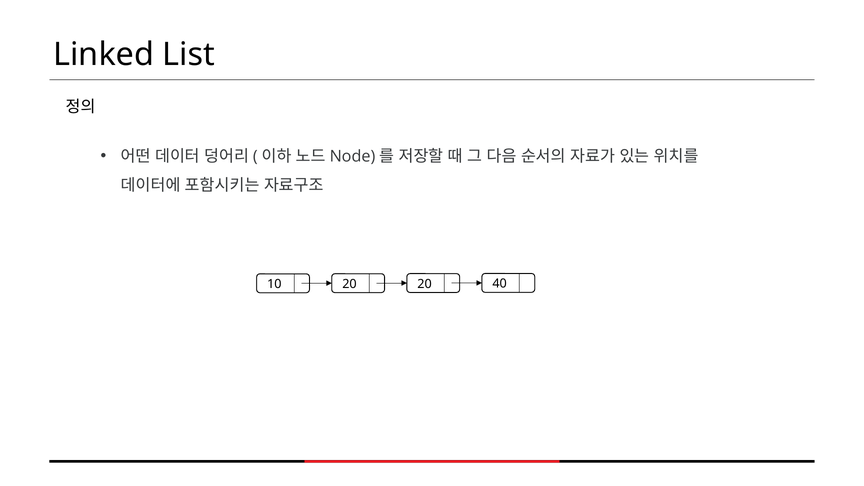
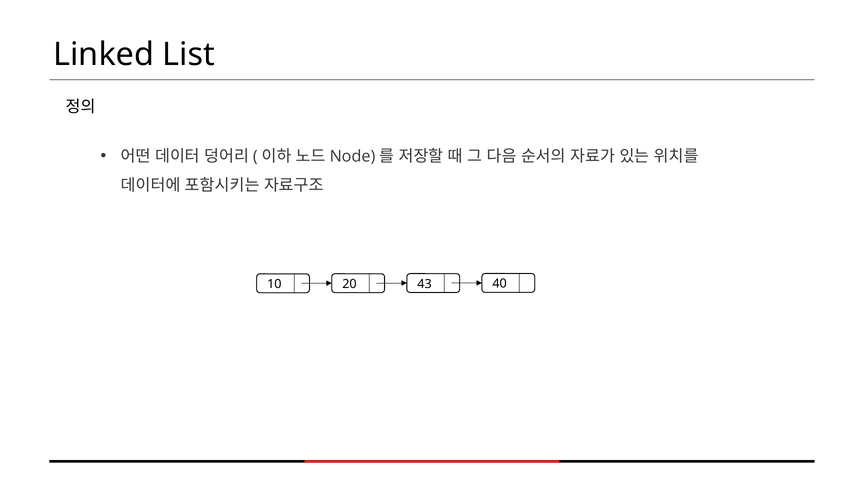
20 20: 20 -> 43 (425, 284)
